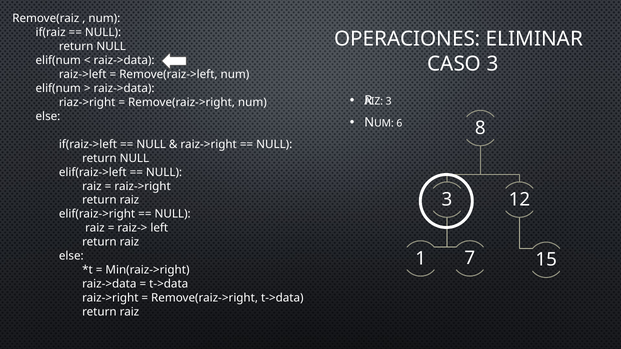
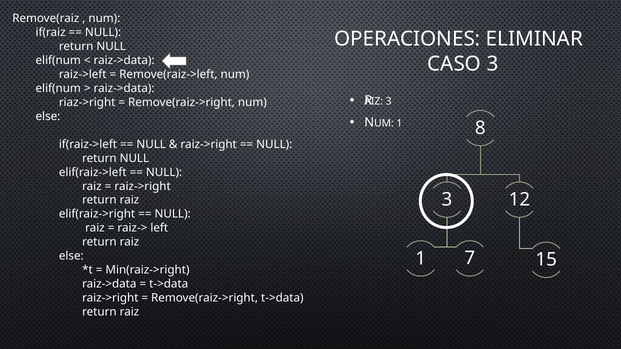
6: 6 -> 1 (399, 124)
